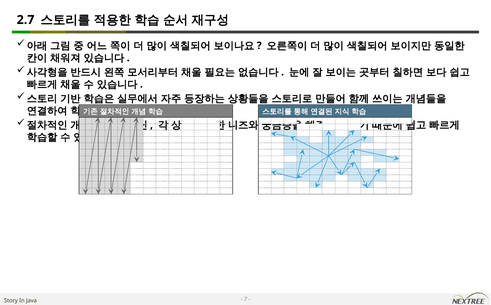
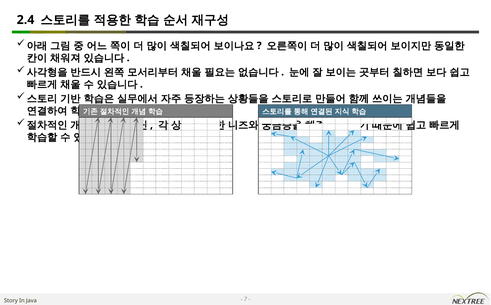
2.7: 2.7 -> 2.4 (26, 20)
